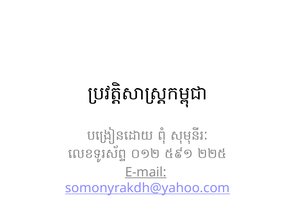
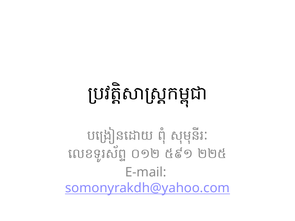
E-mail underline: present -> none (146, 172)
